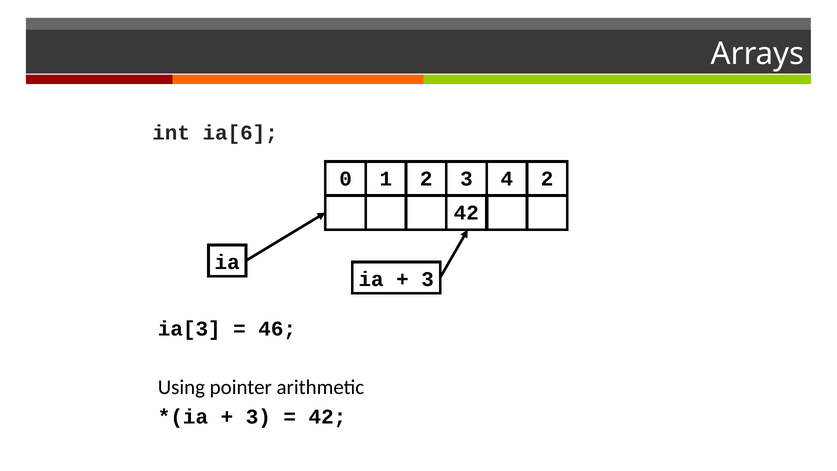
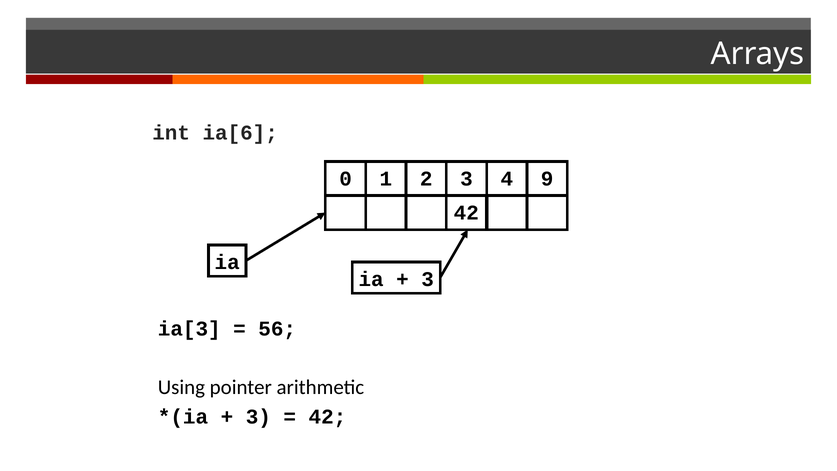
4 2: 2 -> 9 (547, 179)
46: 46 -> 56 (277, 329)
